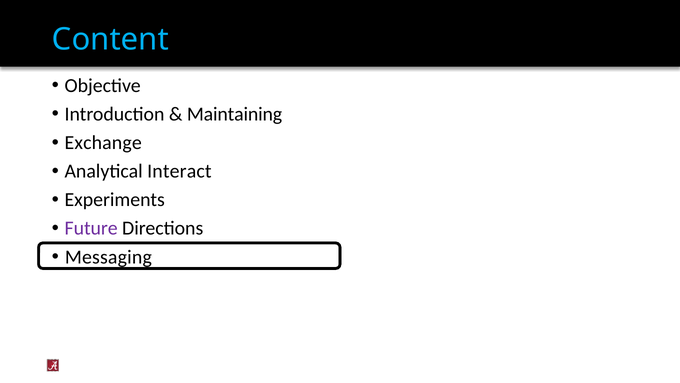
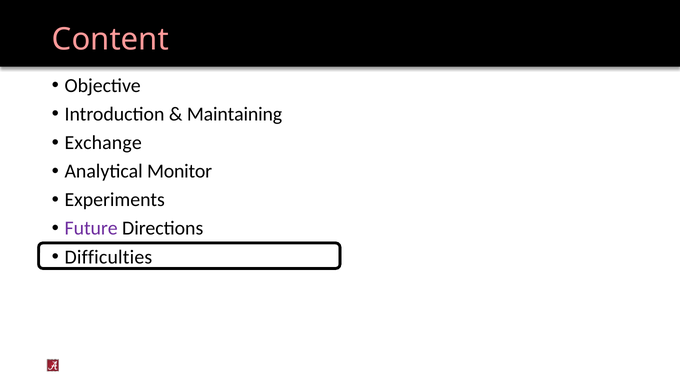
Content colour: light blue -> pink (110, 40)
Interact: Interact -> Monitor (180, 171)
Messaging: Messaging -> Difficulties (108, 257)
